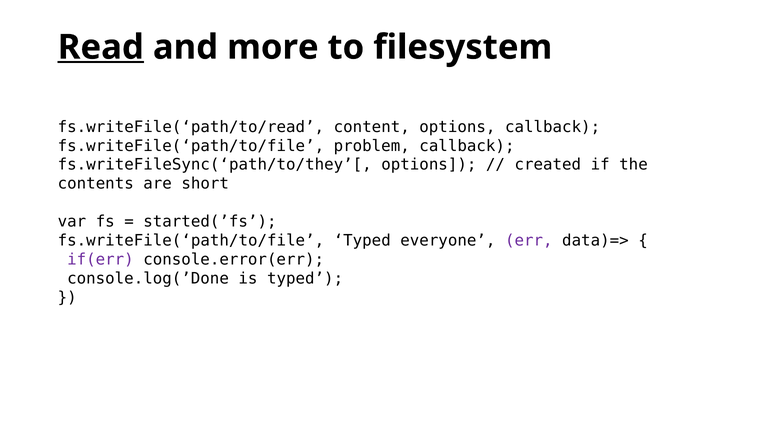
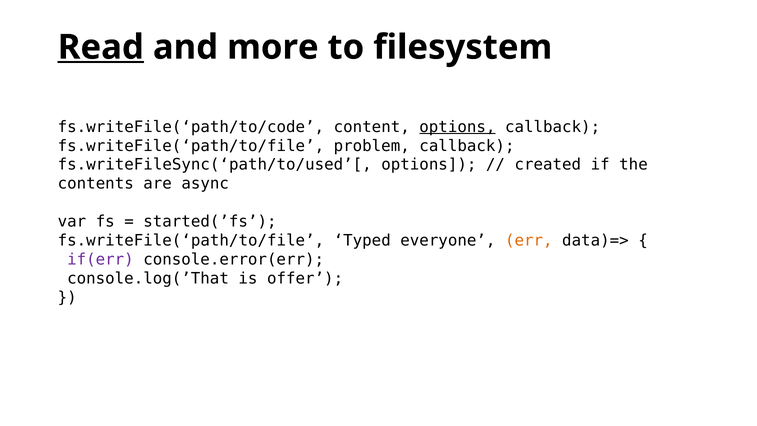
fs.writeFile(‘path/to/read: fs.writeFile(‘path/to/read -> fs.writeFile(‘path/to/code (191, 127)
options underline: none -> present (457, 127)
fs.writeFileSync(‘path/to/they’[: fs.writeFileSync(‘path/to/they’[ -> fs.writeFileSync(‘path/to/used’[ (215, 165)
short: short -> async (205, 184)
err colour: purple -> orange (529, 241)
console.log(’Done: console.log(’Done -> console.log(’That (148, 278)
is typed: typed -> offer (305, 278)
